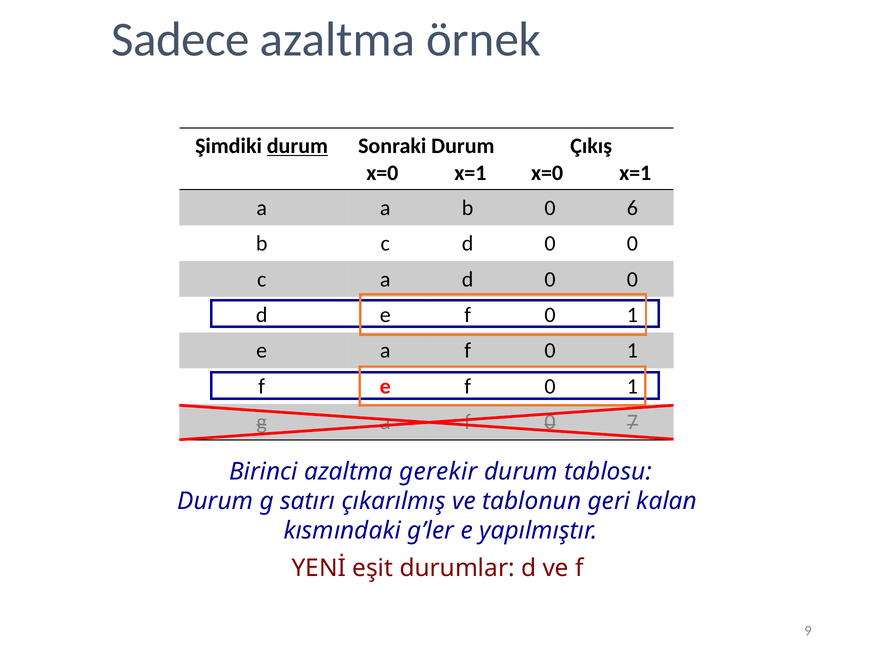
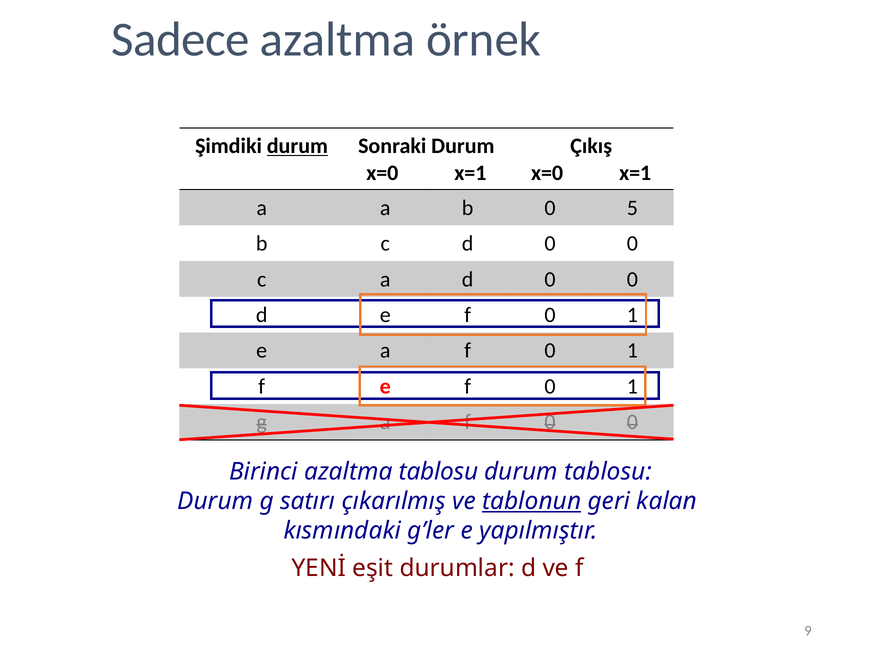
6: 6 -> 5 (632, 208)
f 0 7: 7 -> 0 (632, 422)
azaltma gerekir: gerekir -> tablosu (439, 472)
tablonun underline: none -> present (532, 501)
